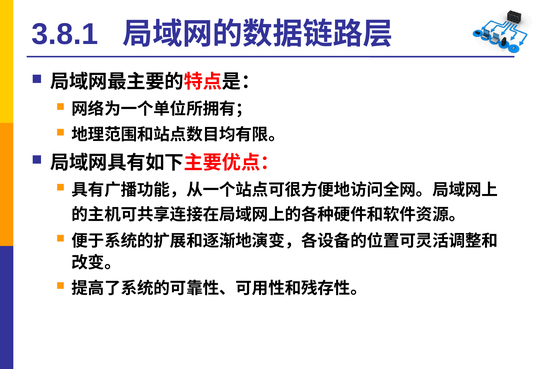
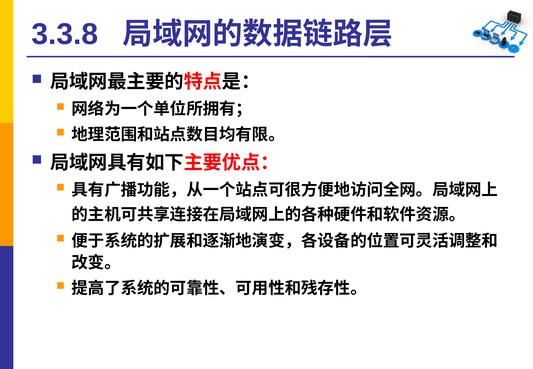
3.8.1: 3.8.1 -> 3.3.8 (65, 34)
